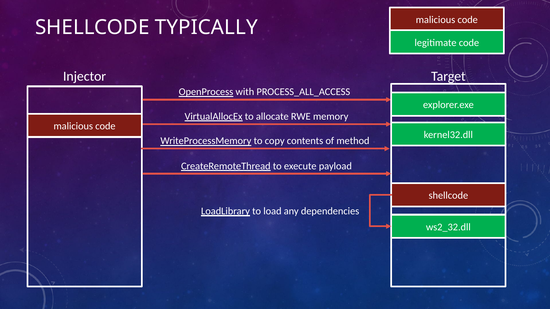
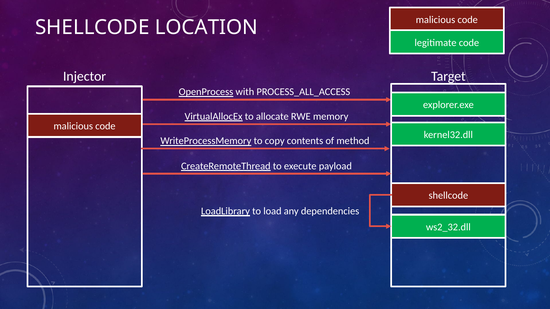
TYPICALLY: TYPICALLY -> LOCATION (206, 27)
